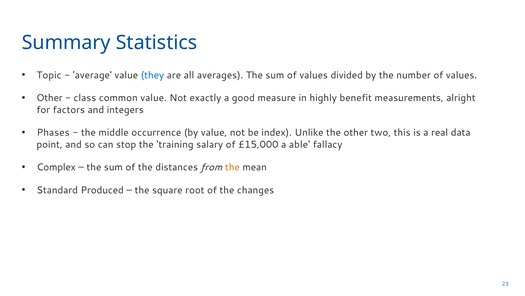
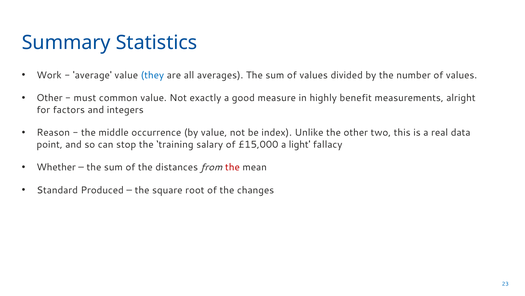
Topic: Topic -> Work (49, 75)
class: class -> must (85, 98)
Phases: Phases -> Reason (53, 132)
able: able -> light (300, 144)
Complex: Complex -> Whether (56, 167)
the colour: orange -> red (232, 167)
